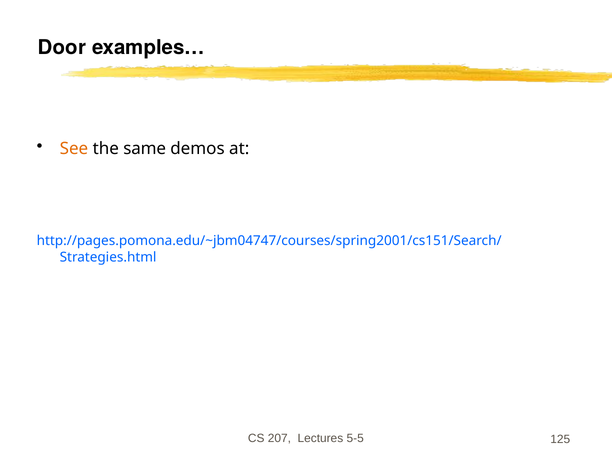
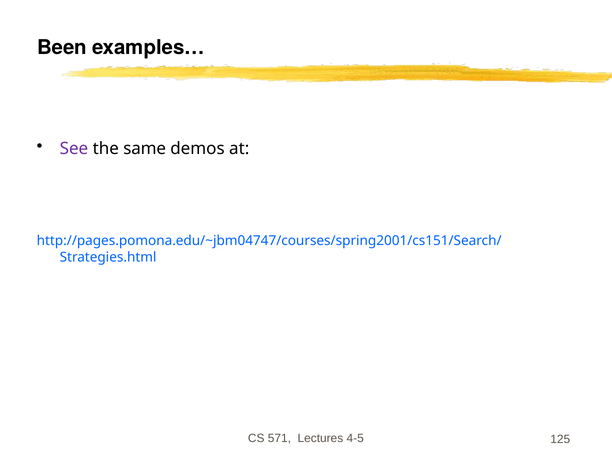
Door: Door -> Been (62, 47)
See colour: orange -> purple (74, 149)
207: 207 -> 571 (279, 438)
5-5: 5-5 -> 4-5 (355, 438)
